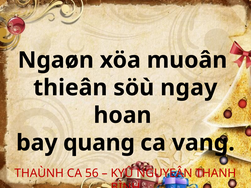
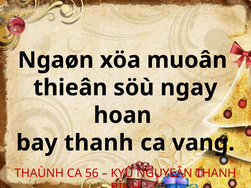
bay quang: quang -> thanh (99, 143)
